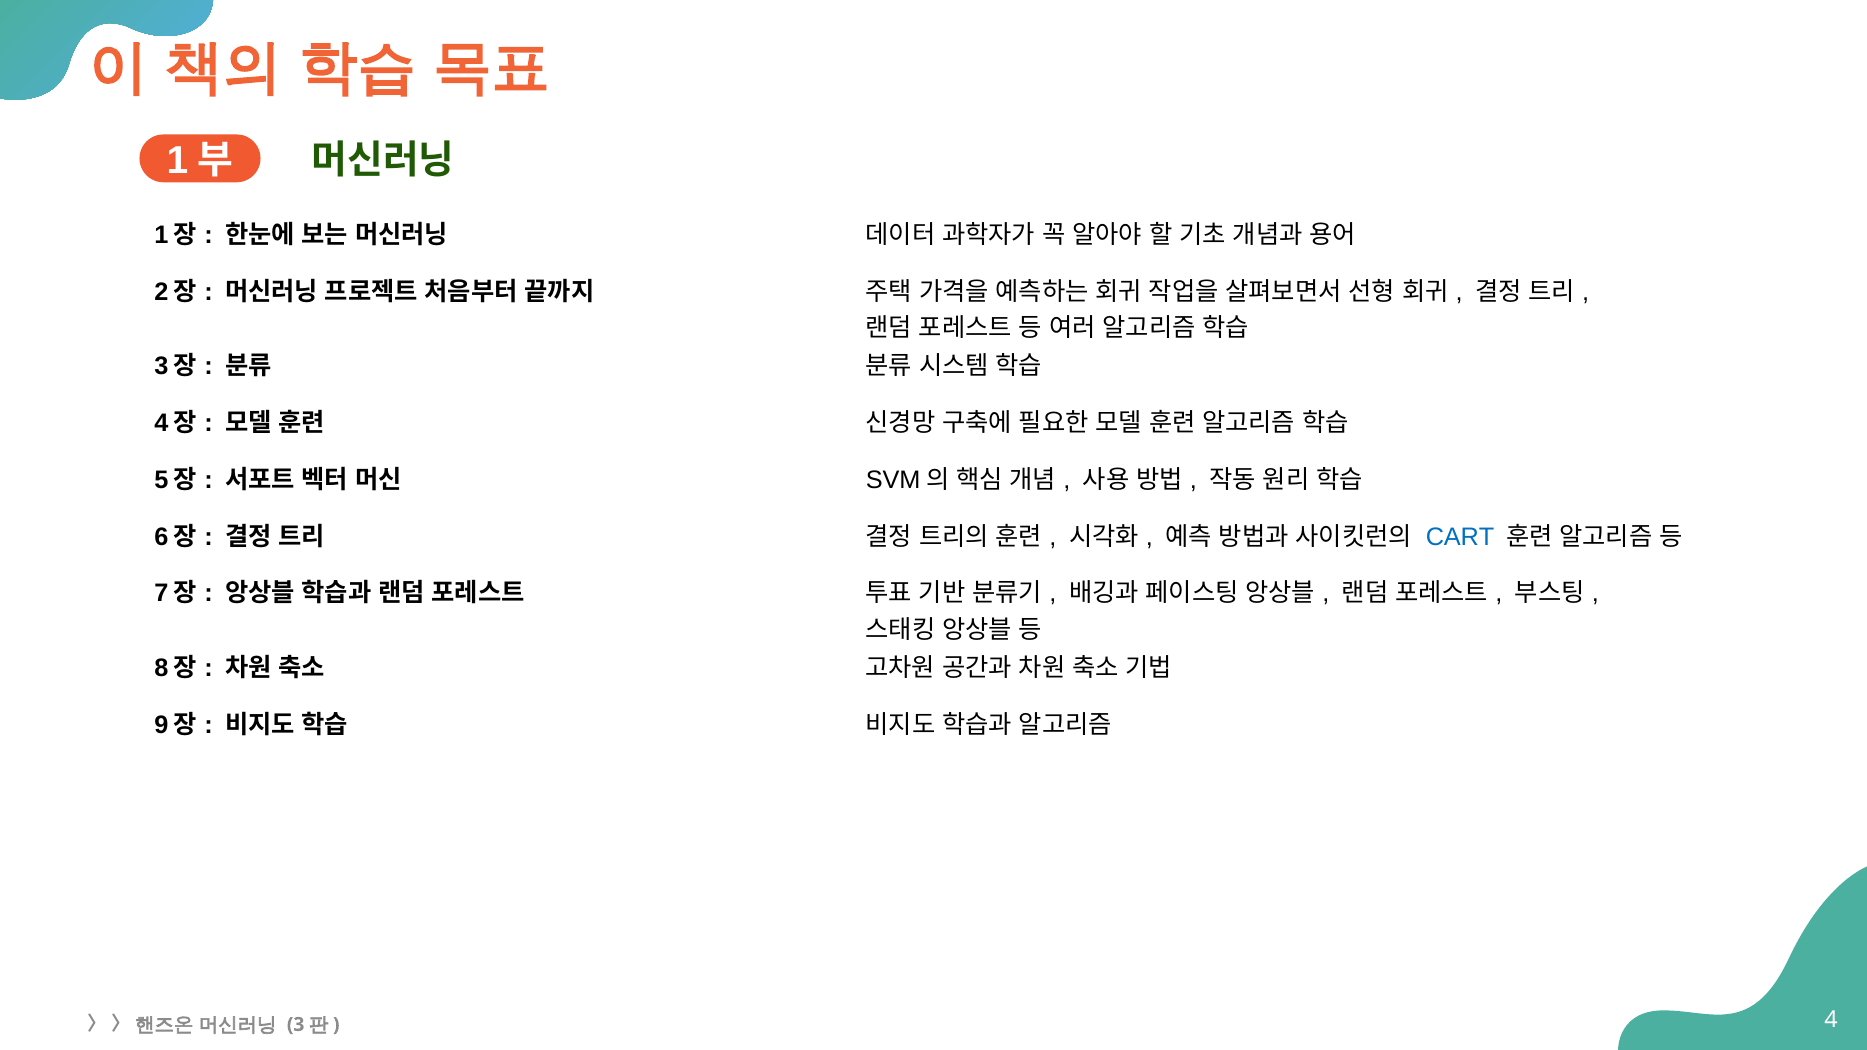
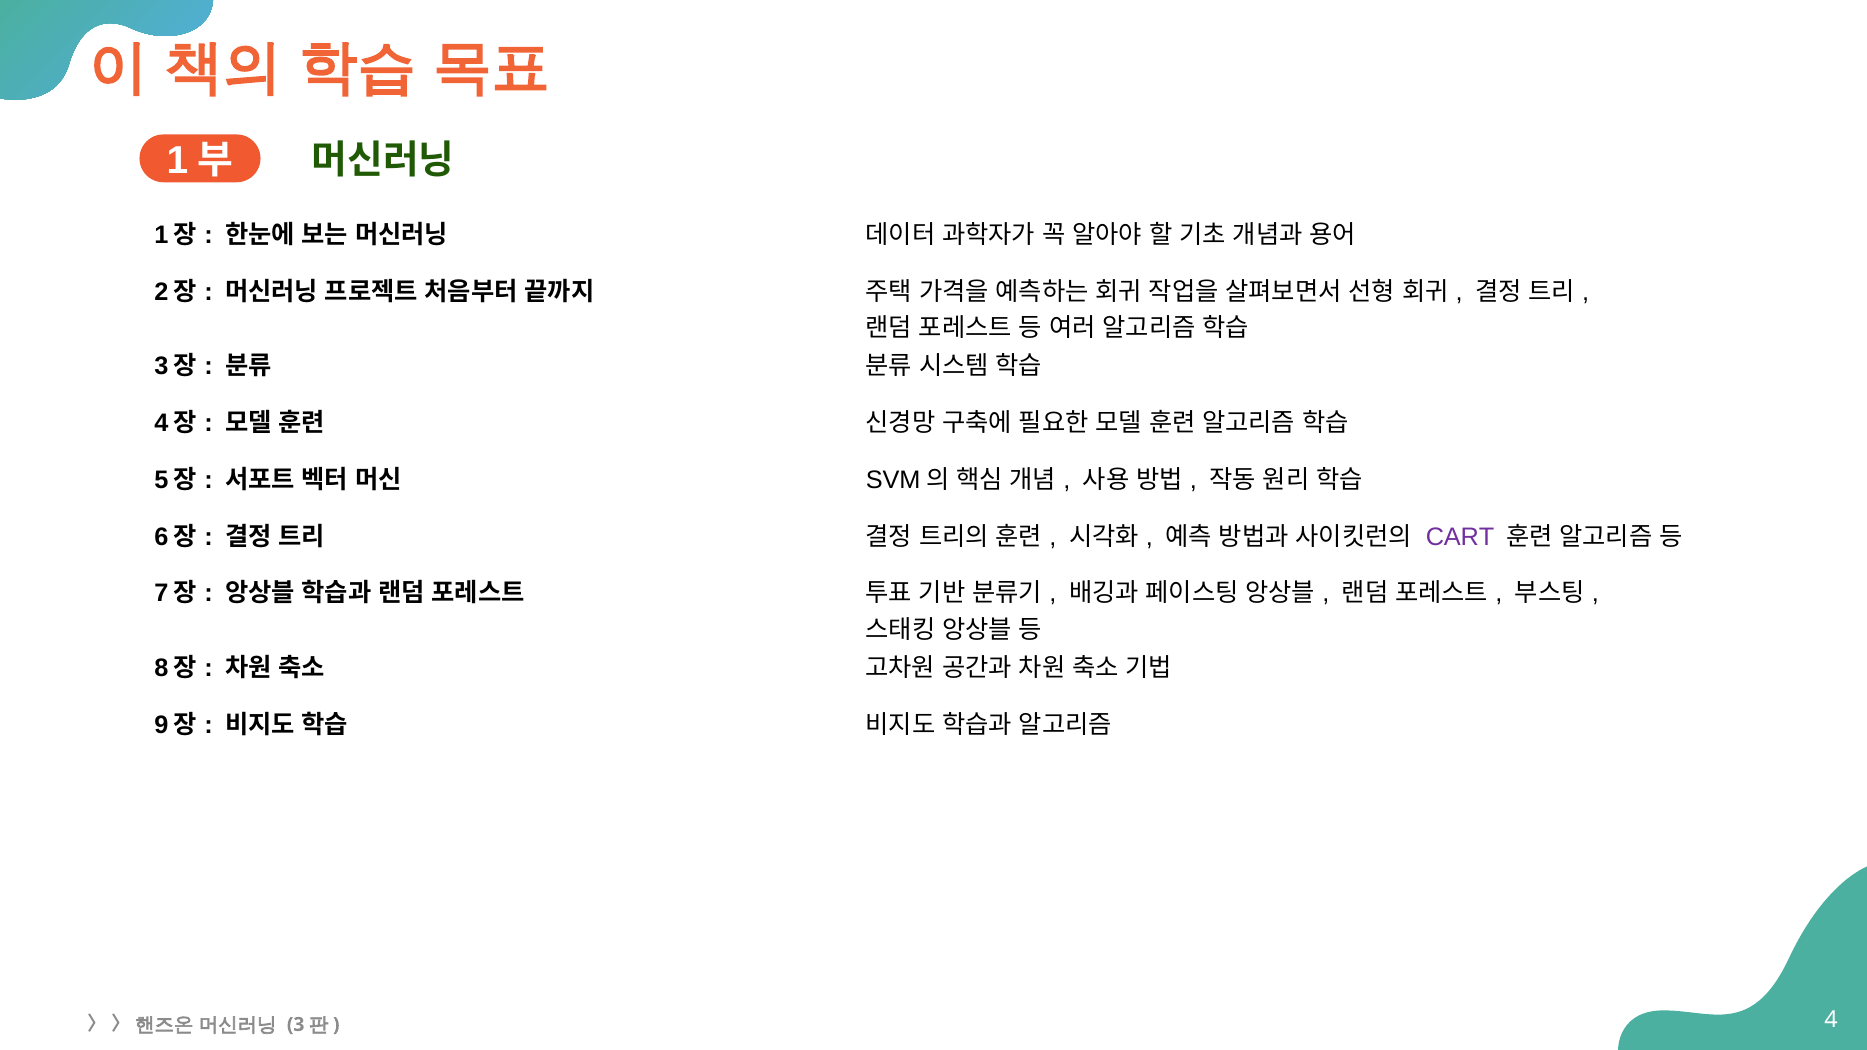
CART colour: blue -> purple (1460, 537)
